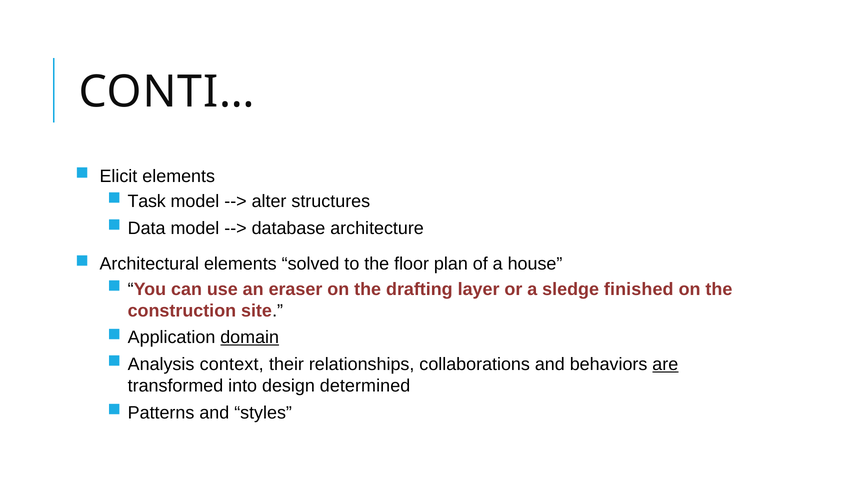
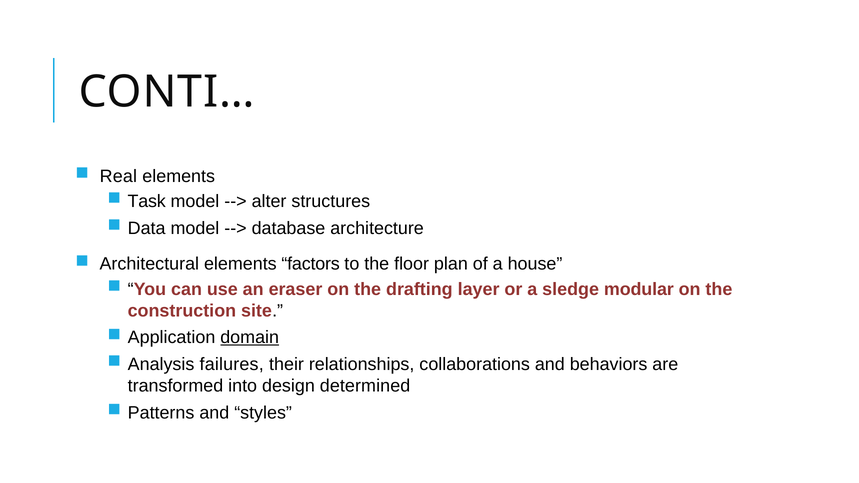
Elicit: Elicit -> Real (118, 176)
solved: solved -> factors (311, 264)
finished: finished -> modular (639, 289)
context: context -> failures (232, 365)
are underline: present -> none (665, 365)
